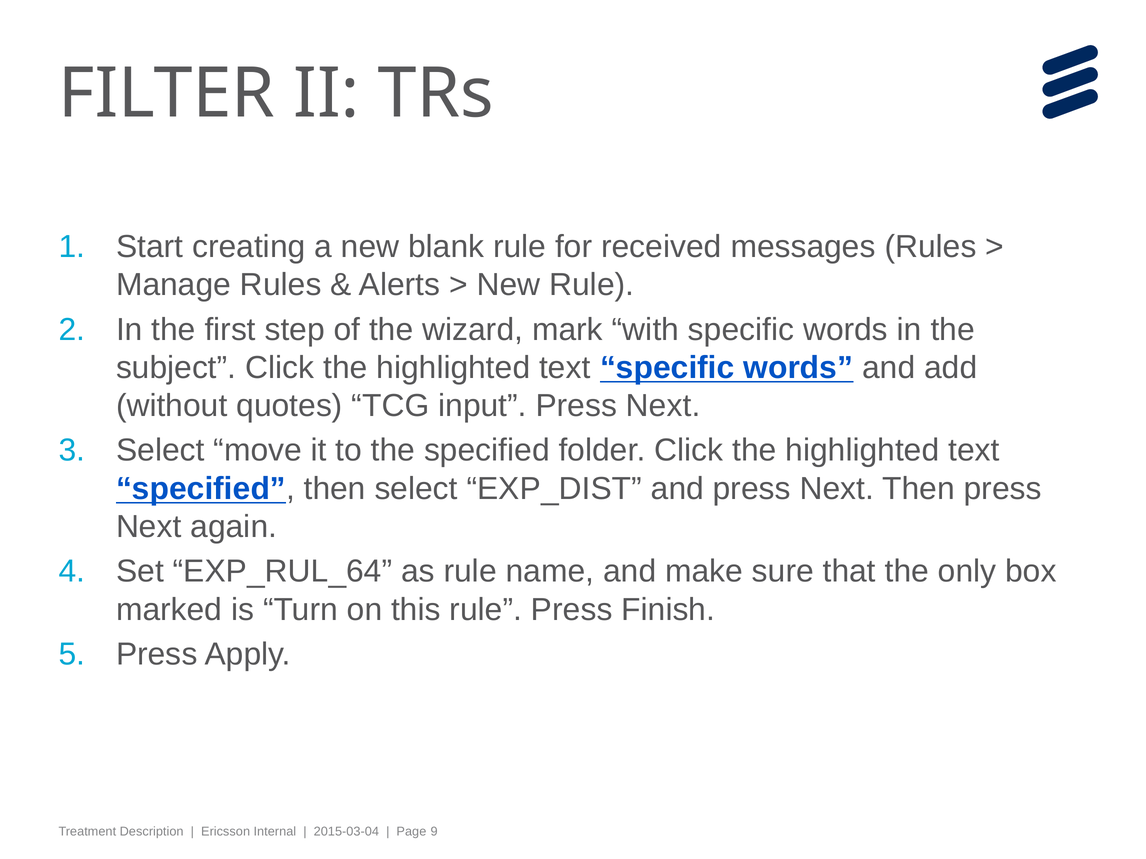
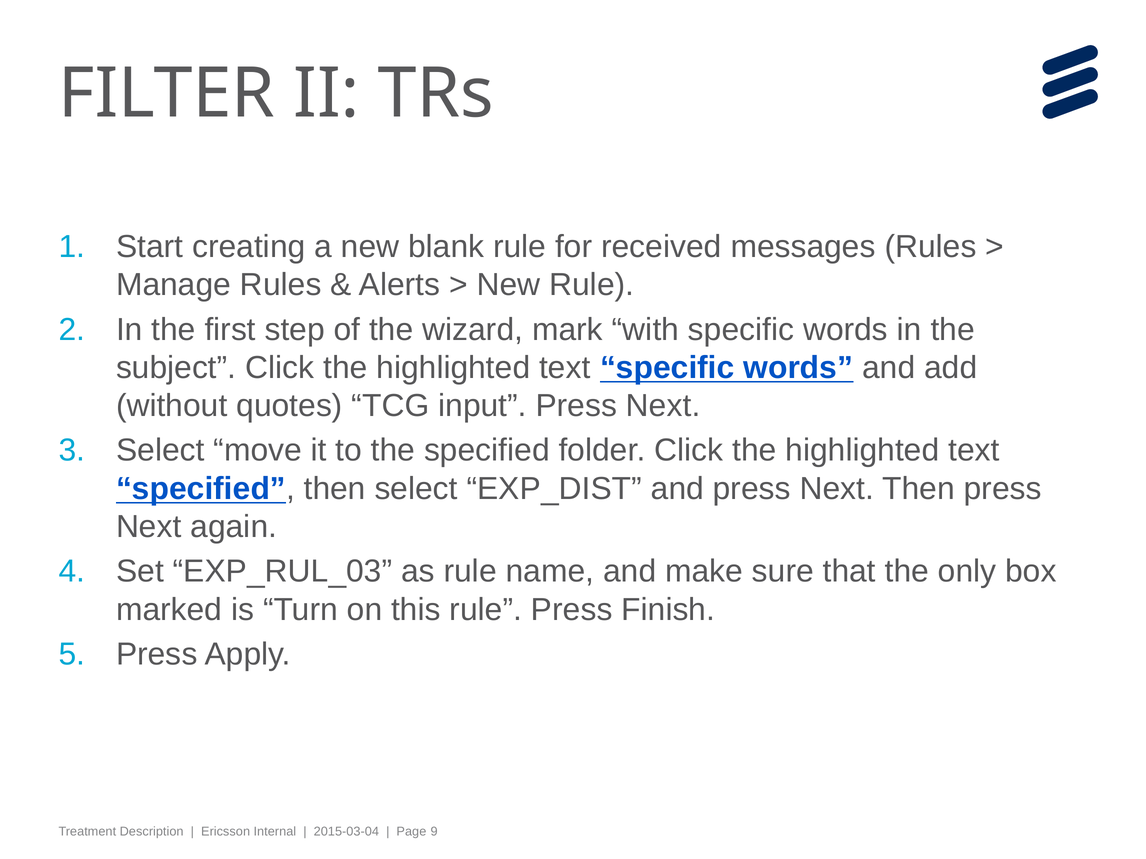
EXP_RUL_64: EXP_RUL_64 -> EXP_RUL_03 (283, 572)
